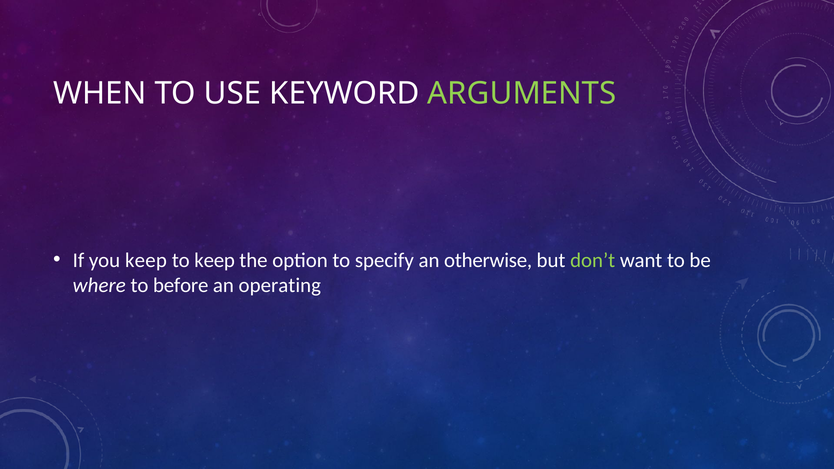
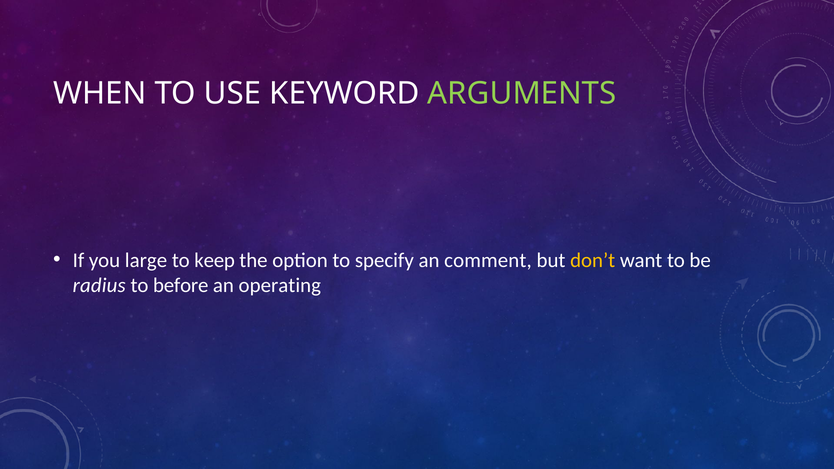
you keep: keep -> large (146, 260)
otherwise: otherwise -> comment (488, 260)
don’t colour: light green -> yellow (593, 260)
where: where -> radius (99, 285)
